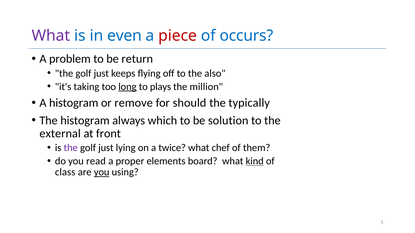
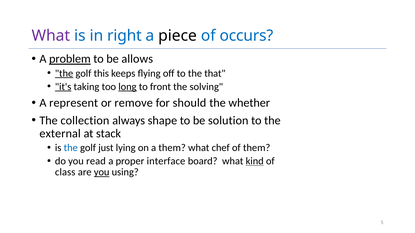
even: even -> right (124, 36)
piece colour: red -> black (178, 36)
problem underline: none -> present (70, 59)
return: return -> allows (137, 59)
the underline: none -> present (64, 73)
just: just -> this (101, 73)
also: also -> that (215, 73)
it's underline: none -> present (63, 87)
plays: plays -> front (161, 87)
million: million -> solving (206, 87)
A histogram: histogram -> represent (74, 103)
typically: typically -> whether (249, 103)
The histogram: histogram -> collection (85, 121)
which: which -> shape (162, 121)
front: front -> stack (109, 134)
the colour: purple -> blue (71, 148)
a twice: twice -> them (172, 148)
elements: elements -> interface (166, 161)
